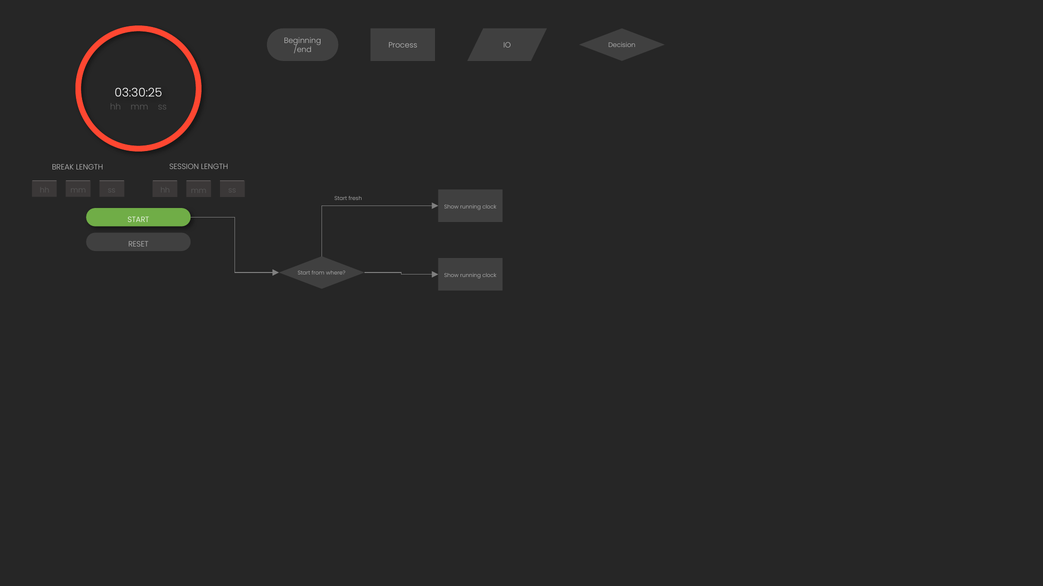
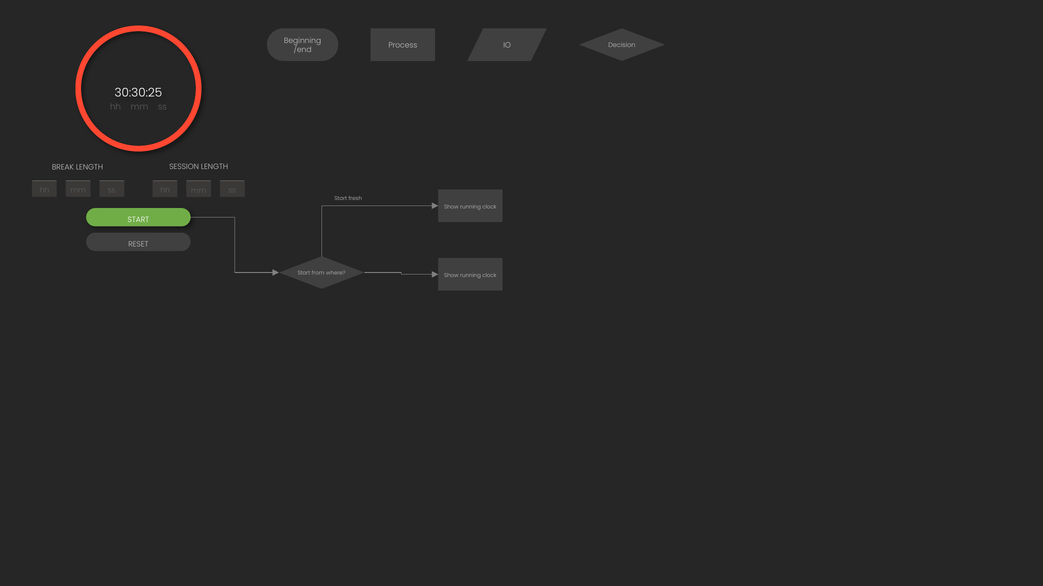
03:30:25: 03:30:25 -> 30:30:25 (138, 93)
